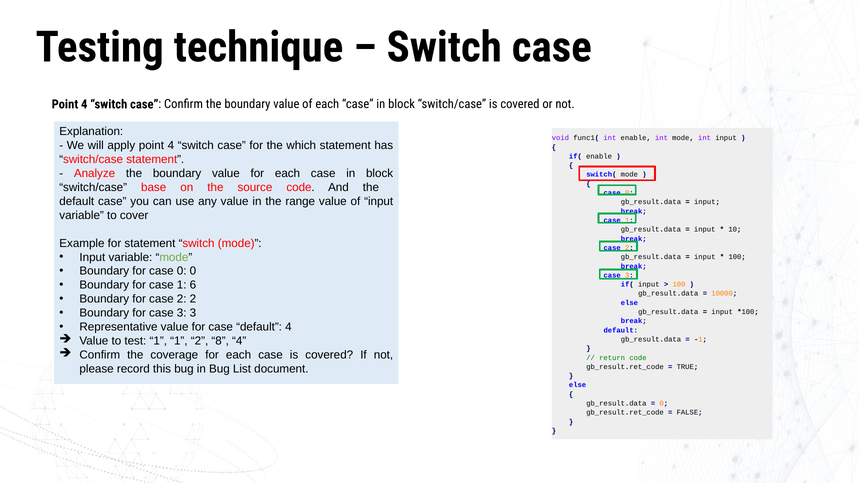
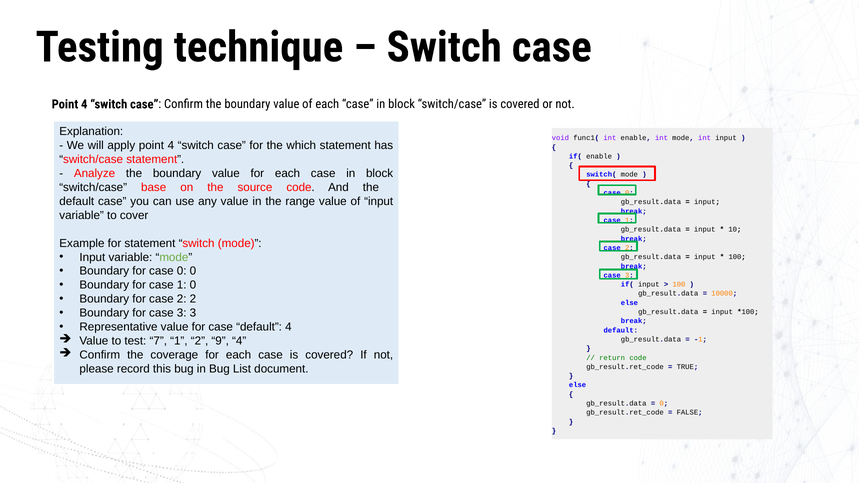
1 6: 6 -> 0 (193, 285)
test 1: 1 -> 7 (158, 341)
8: 8 -> 9 (220, 341)
